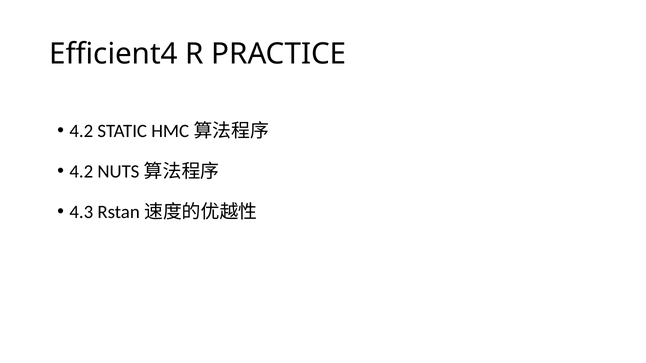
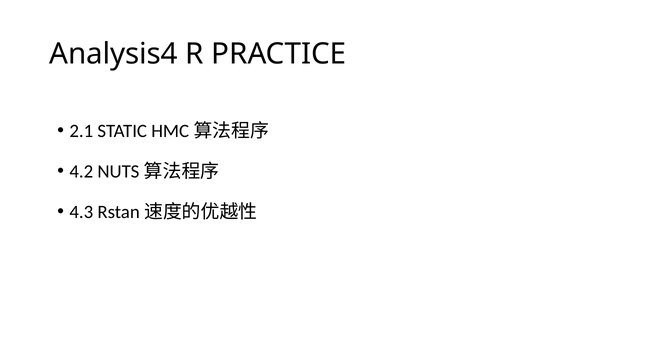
Efficient4: Efficient4 -> Analysis4 (113, 54)
4.2: 4.2 -> 2.1 (81, 131)
